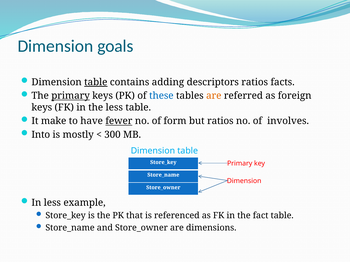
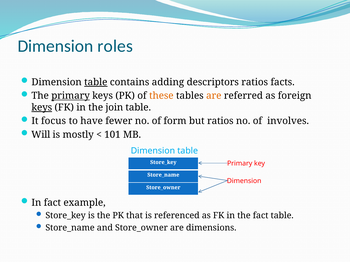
goals: goals -> roles (115, 46)
these colour: blue -> orange (161, 96)
keys underline: none -> present (42, 108)
the less: less -> join (114, 108)
make: make -> focus (54, 121)
fewer underline: present -> none (119, 121)
Into: Into -> Will (41, 135)
300: 300 -> 101 (112, 135)
In less: less -> fact (52, 203)
